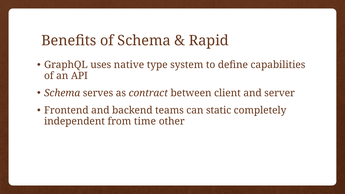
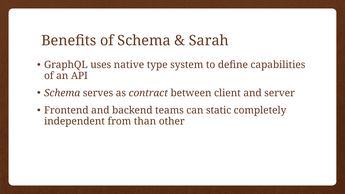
Rapid: Rapid -> Sarah (209, 41)
time: time -> than (145, 121)
